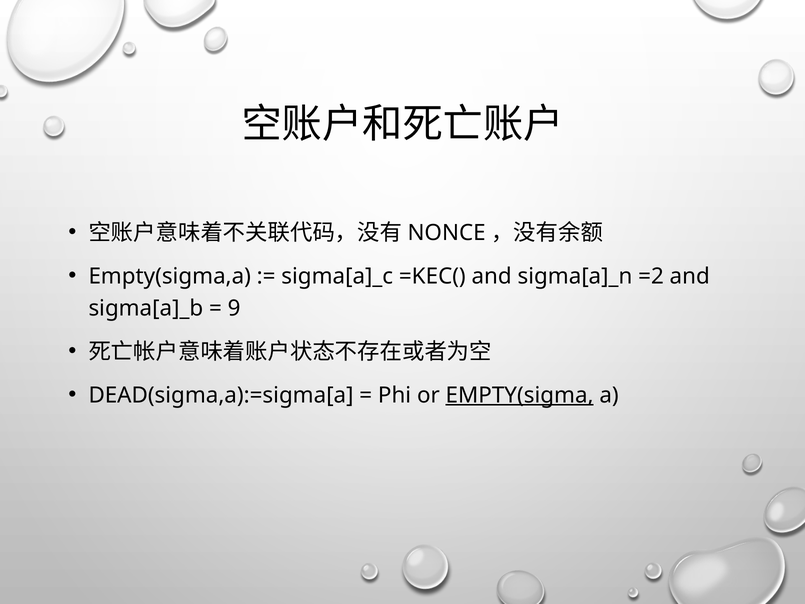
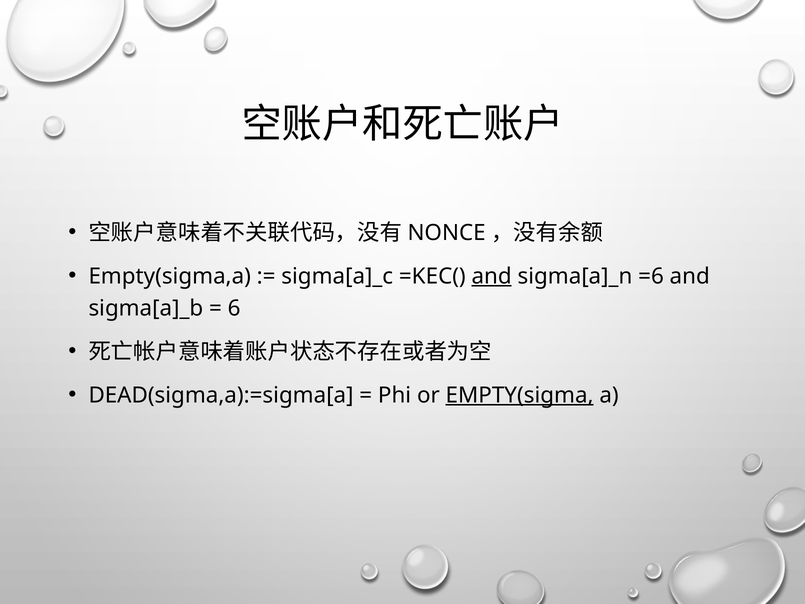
and underline: none -> present (492, 276)
=2: =2 -> =6 (651, 276)
9: 9 -> 6 (234, 308)
